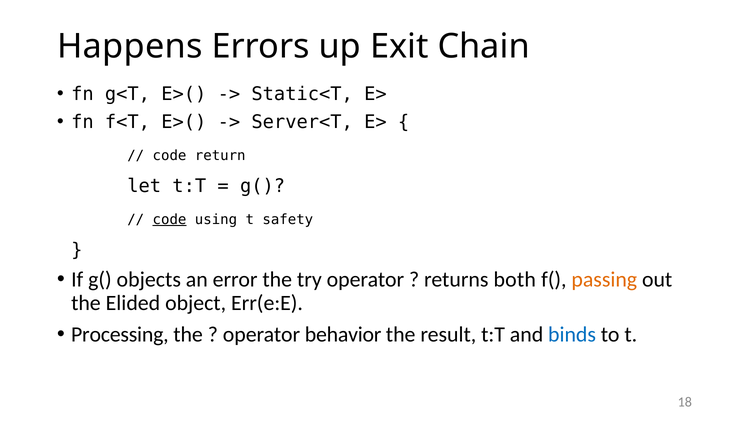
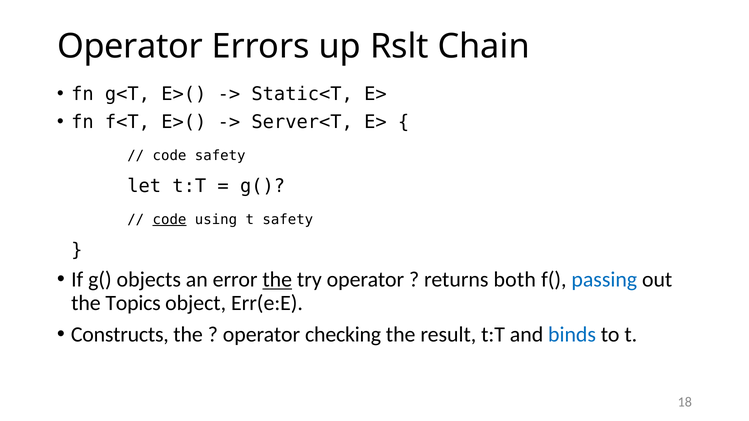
Happens: Happens -> Operator (130, 47)
Exit: Exit -> Rslt (399, 47)
code return: return -> safety (220, 156)
the underline: none -> present (277, 280)
passing colour: orange -> blue (604, 280)
Elided: Elided -> Topics (133, 303)
Processing: Processing -> Constructs (120, 335)
behavior: behavior -> checking (343, 335)
